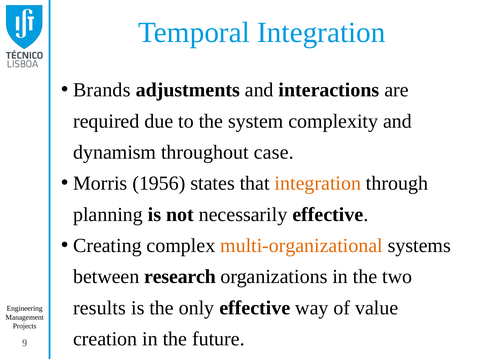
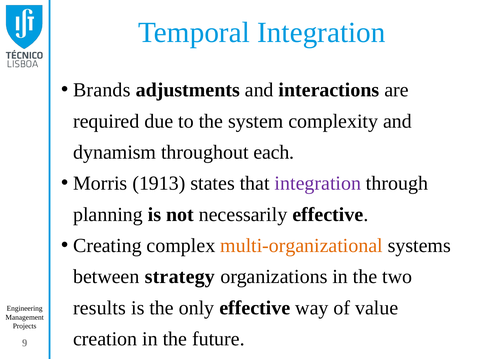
case: case -> each (274, 152)
1956: 1956 -> 1913 (159, 184)
integration colour: orange -> purple (318, 184)
research: research -> strategy (180, 277)
